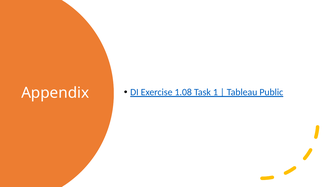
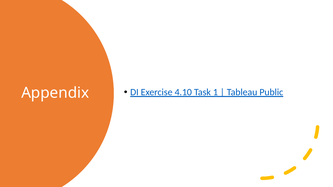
1.08: 1.08 -> 4.10 (183, 92)
